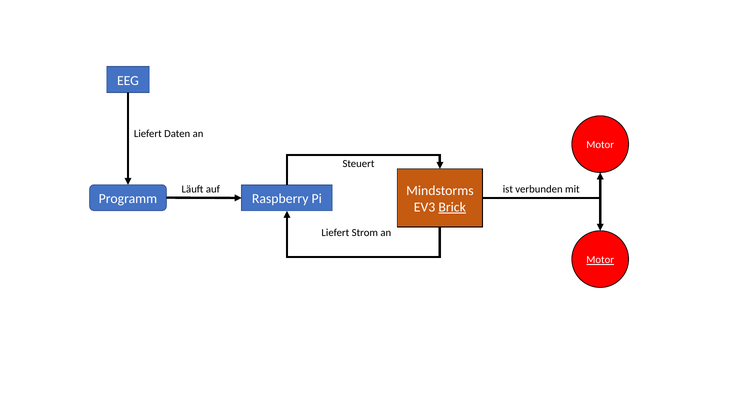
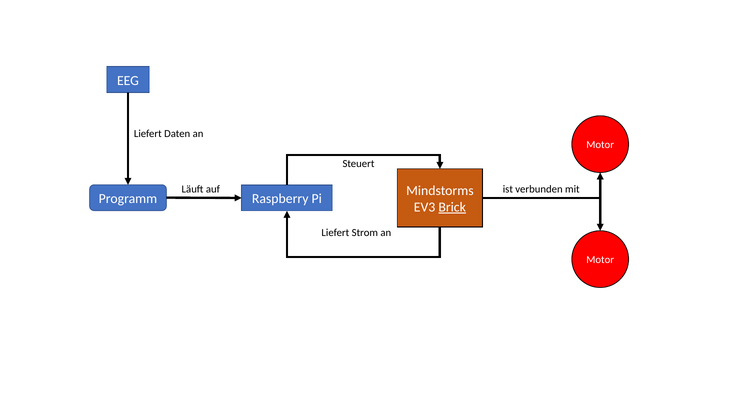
Motor underline: present -> none (600, 260)
